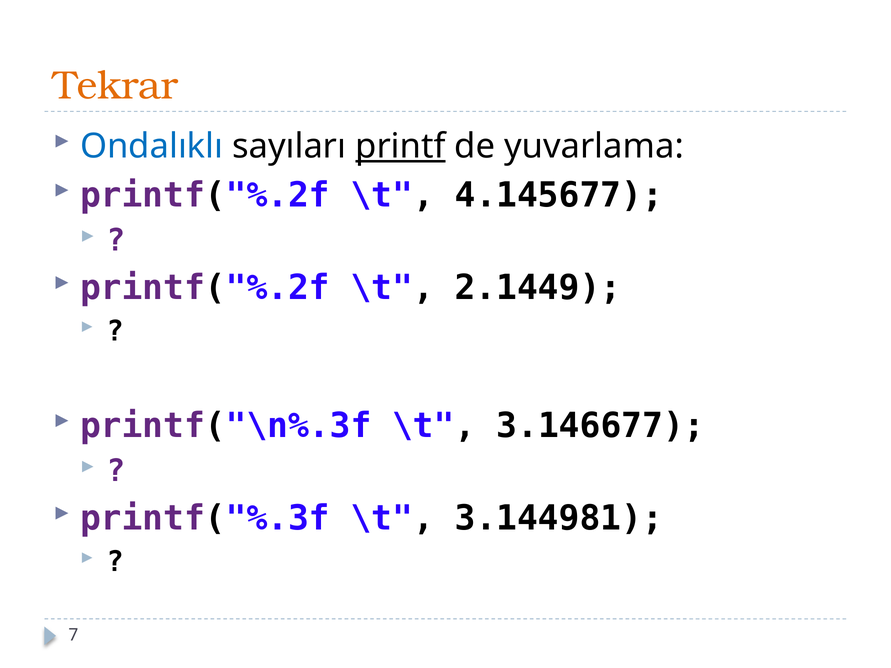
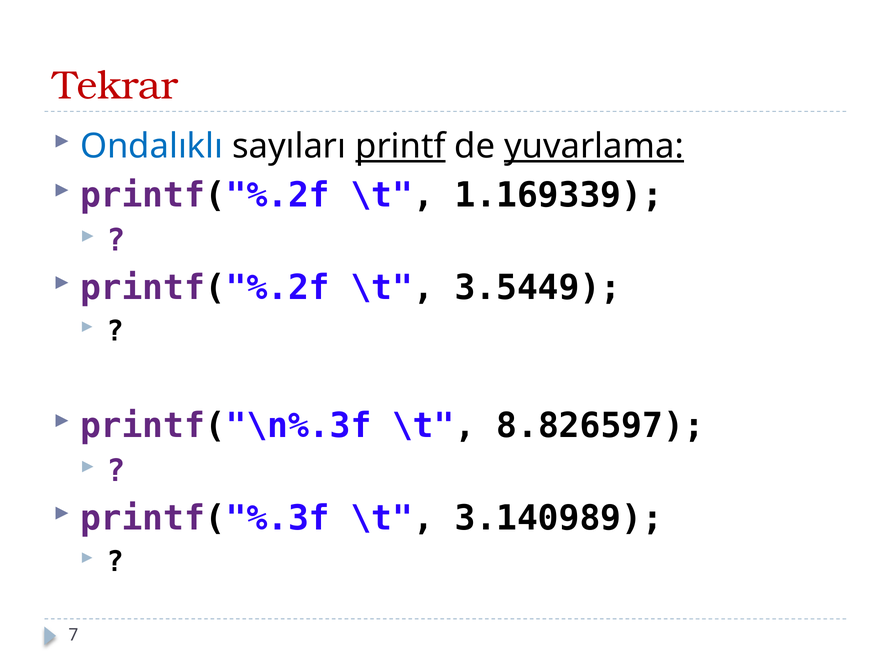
Tekrar colour: orange -> red (116, 86)
yuvarlama underline: none -> present (594, 146)
4.145677: 4.145677 -> 1.169339 (559, 195)
2.1449: 2.1449 -> 3.5449 (538, 288)
3.146677: 3.146677 -> 8.826597 (601, 426)
3.144981: 3.144981 -> 3.140989 (559, 518)
